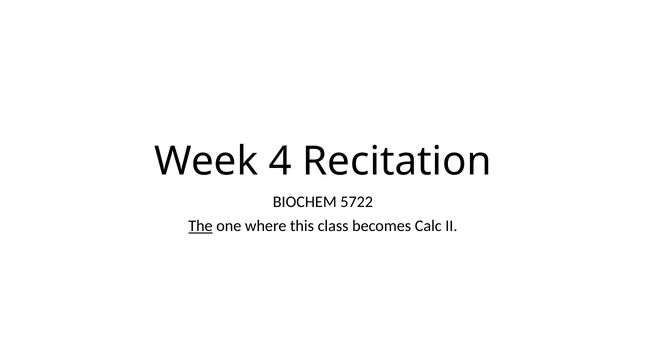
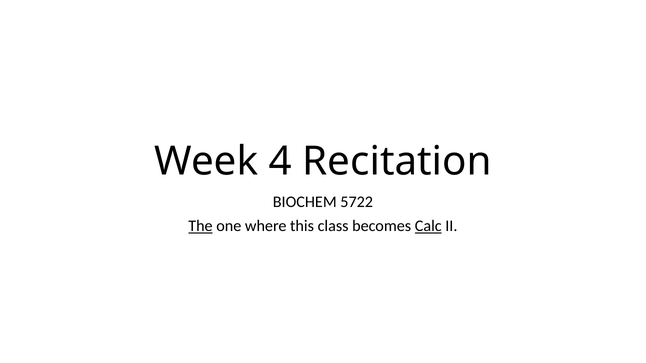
Calc underline: none -> present (428, 226)
